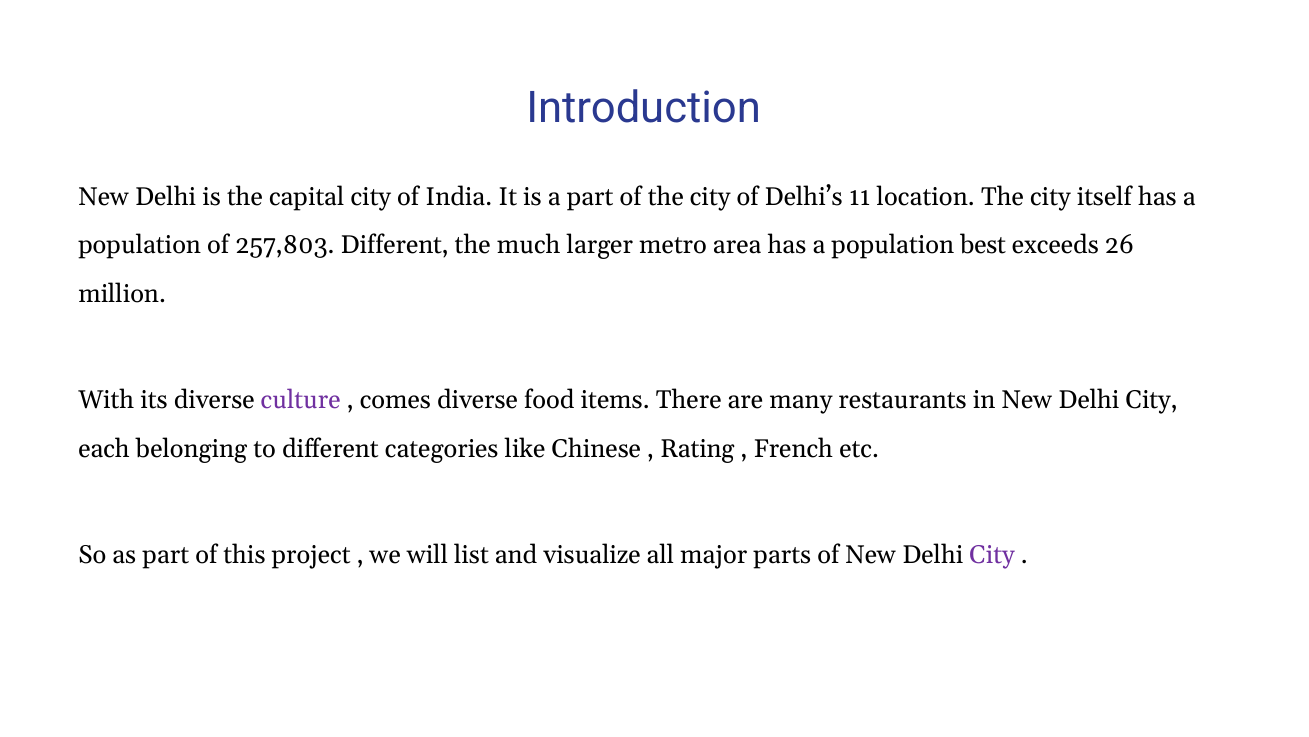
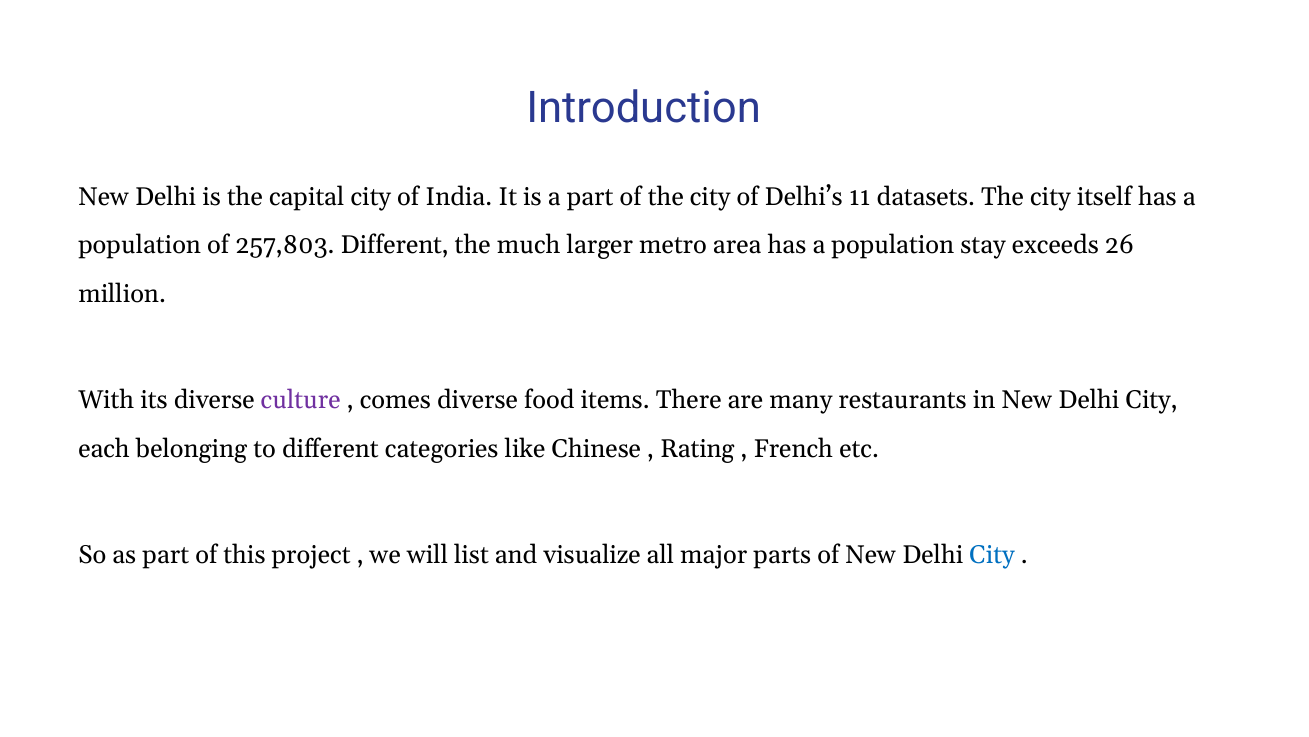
location: location -> datasets (926, 197)
best: best -> stay (983, 245)
City colour: purple -> blue (992, 555)
